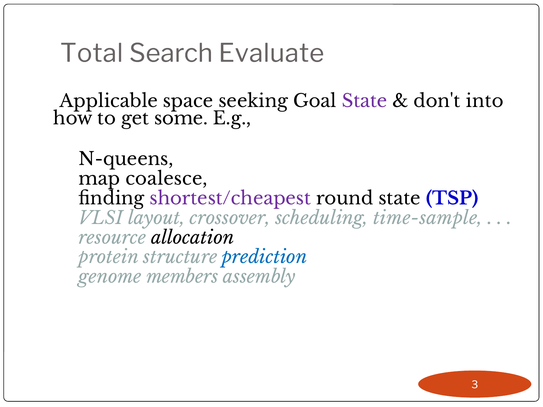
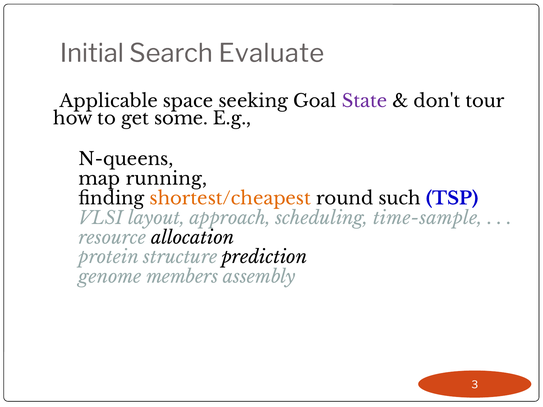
Total: Total -> Initial (92, 53)
into: into -> tour (485, 101)
coalesce: coalesce -> running (166, 179)
shortest/cheapest colour: purple -> orange (230, 199)
round state: state -> such (400, 199)
crossover: crossover -> approach (230, 218)
prediction colour: blue -> black (264, 258)
